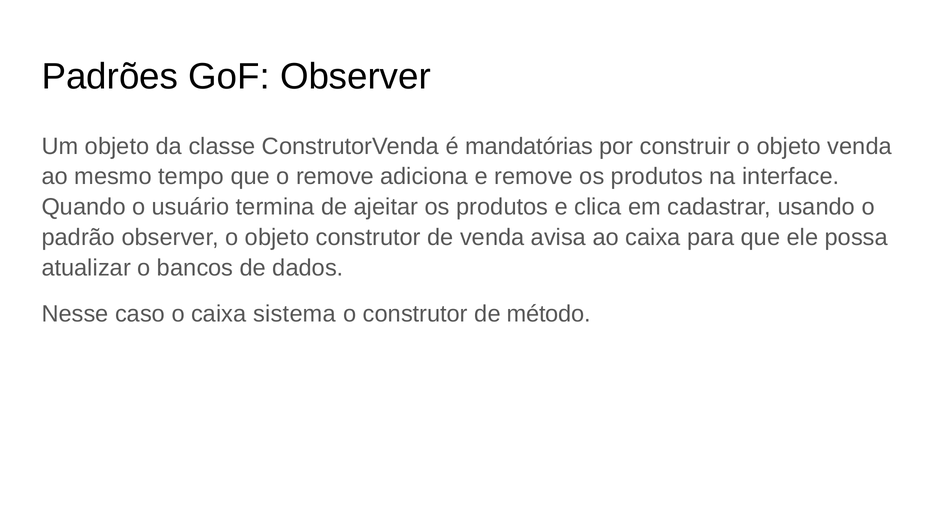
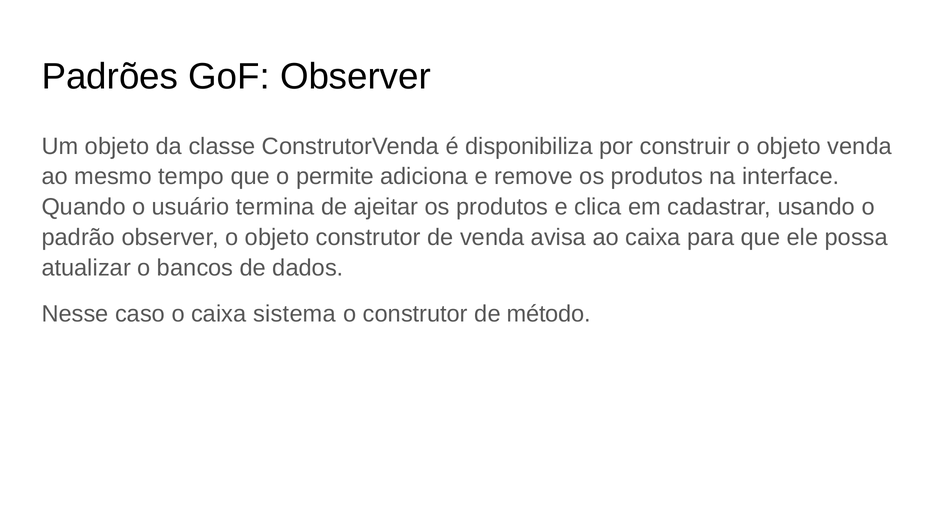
mandatórias: mandatórias -> disponibiliza (529, 146)
o remove: remove -> permite (335, 177)
